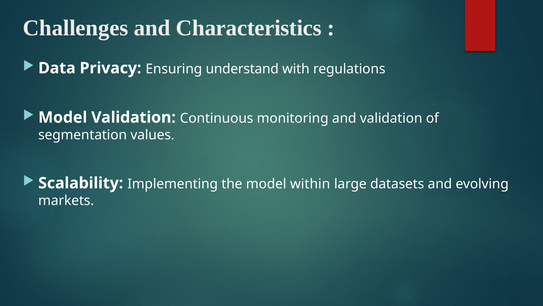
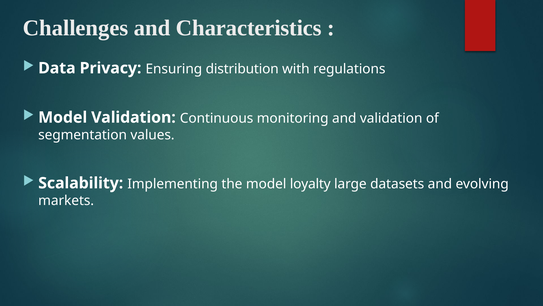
understand: understand -> distribution (242, 69)
within: within -> loyalty (310, 184)
